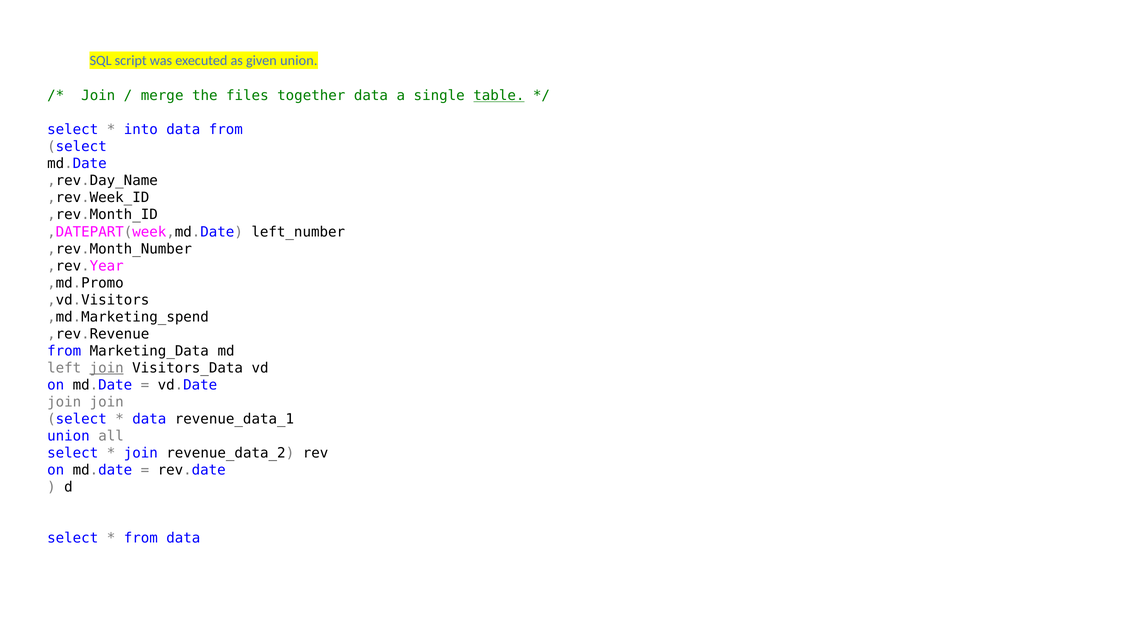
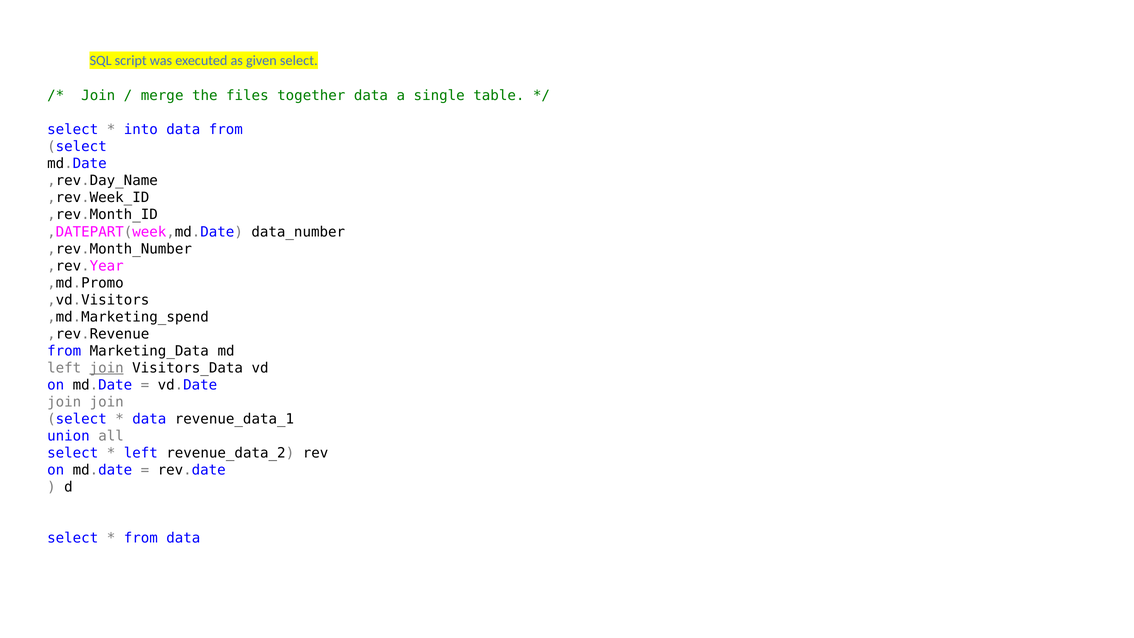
given union: union -> select (299, 61)
table underline: present -> none (499, 96)
left_number: left_number -> data_number (298, 232)
join: join -> left (141, 453)
